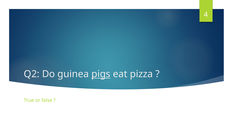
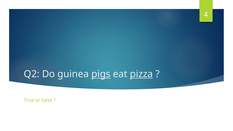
pizza underline: none -> present (141, 74)
